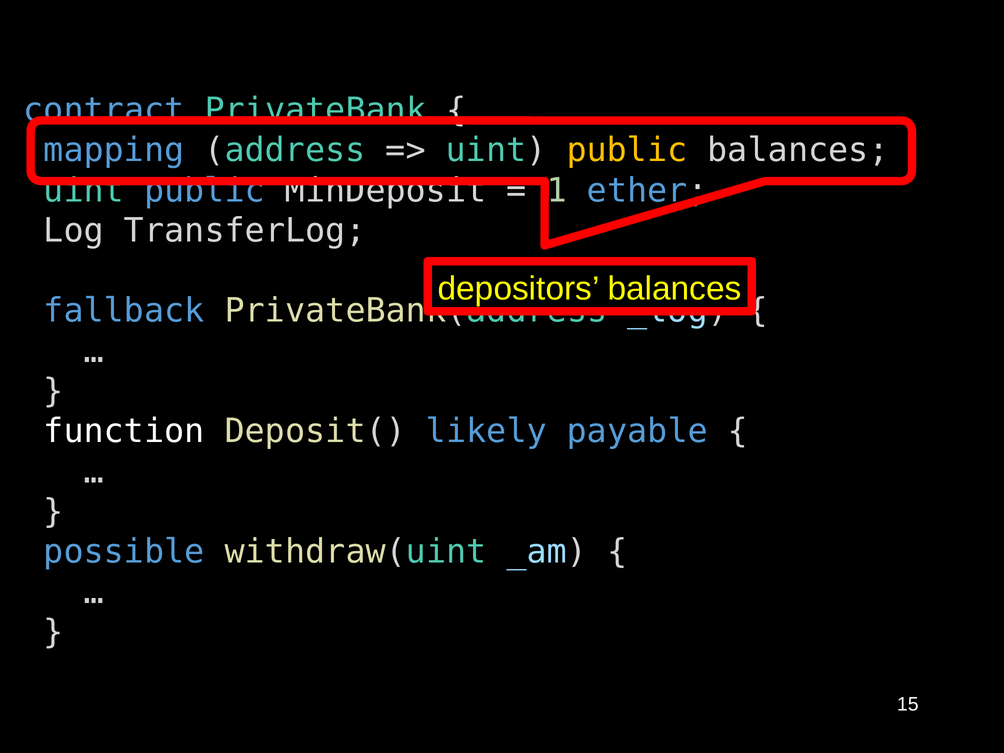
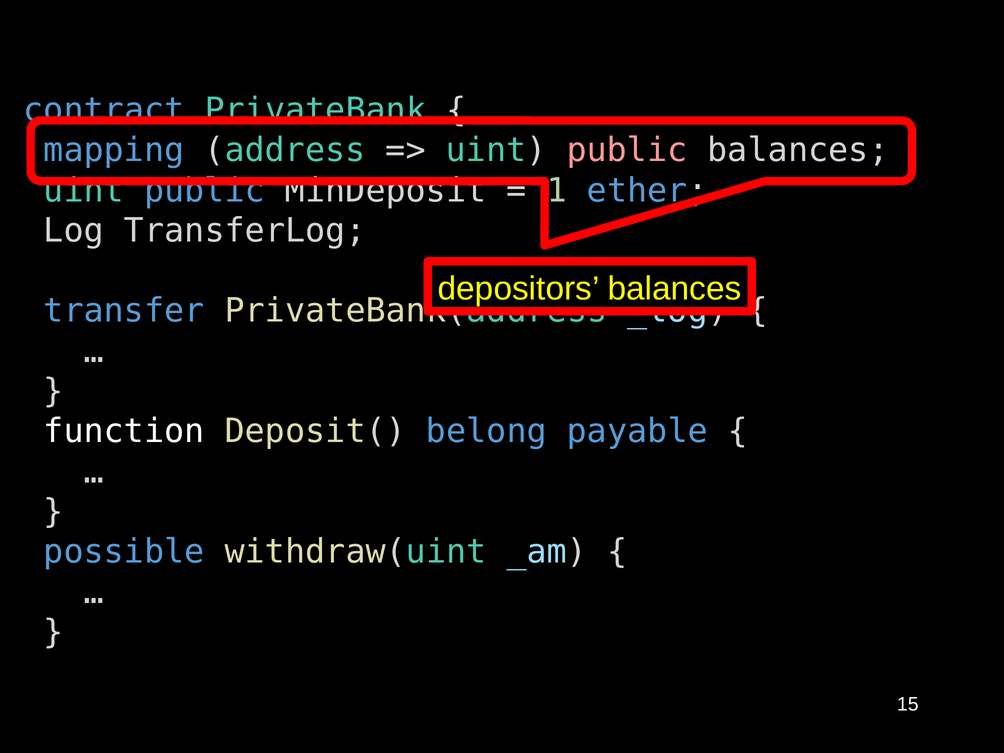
public colour: yellow -> pink (627, 150)
fallback: fallback -> transfer (124, 311)
likely: likely -> belong (486, 431)
